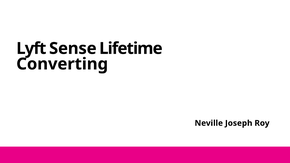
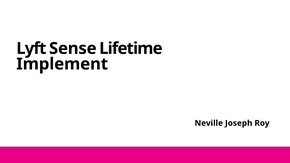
Converting: Converting -> Implement (62, 64)
